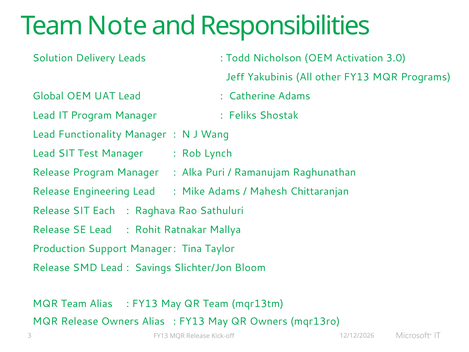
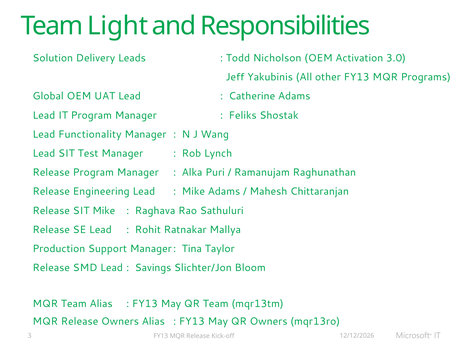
Note: Note -> Light (118, 26)
SIT Each: Each -> Mike (104, 210)
